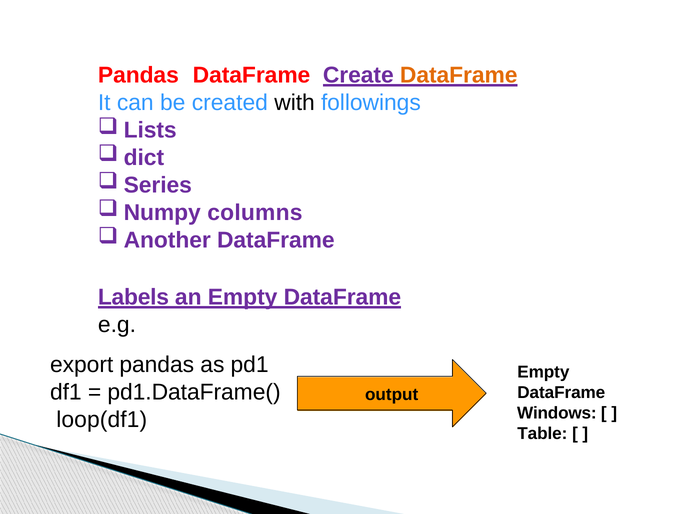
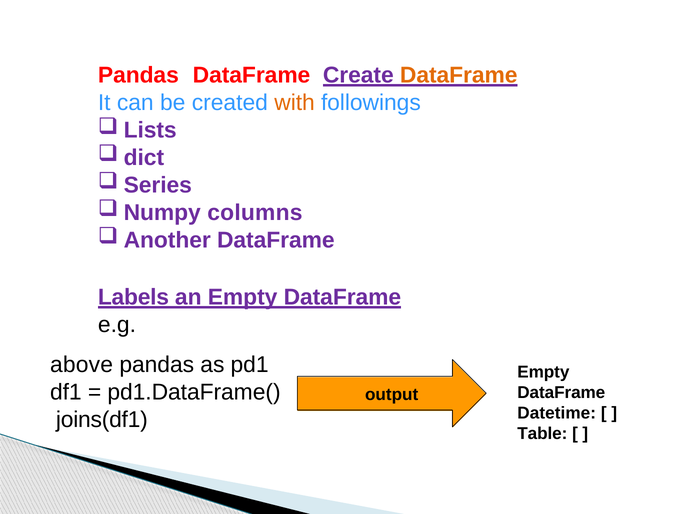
with colour: black -> orange (295, 103)
export: export -> above (82, 364)
Windows: Windows -> Datetime (557, 413)
loop(df1: loop(df1 -> joins(df1 (102, 419)
